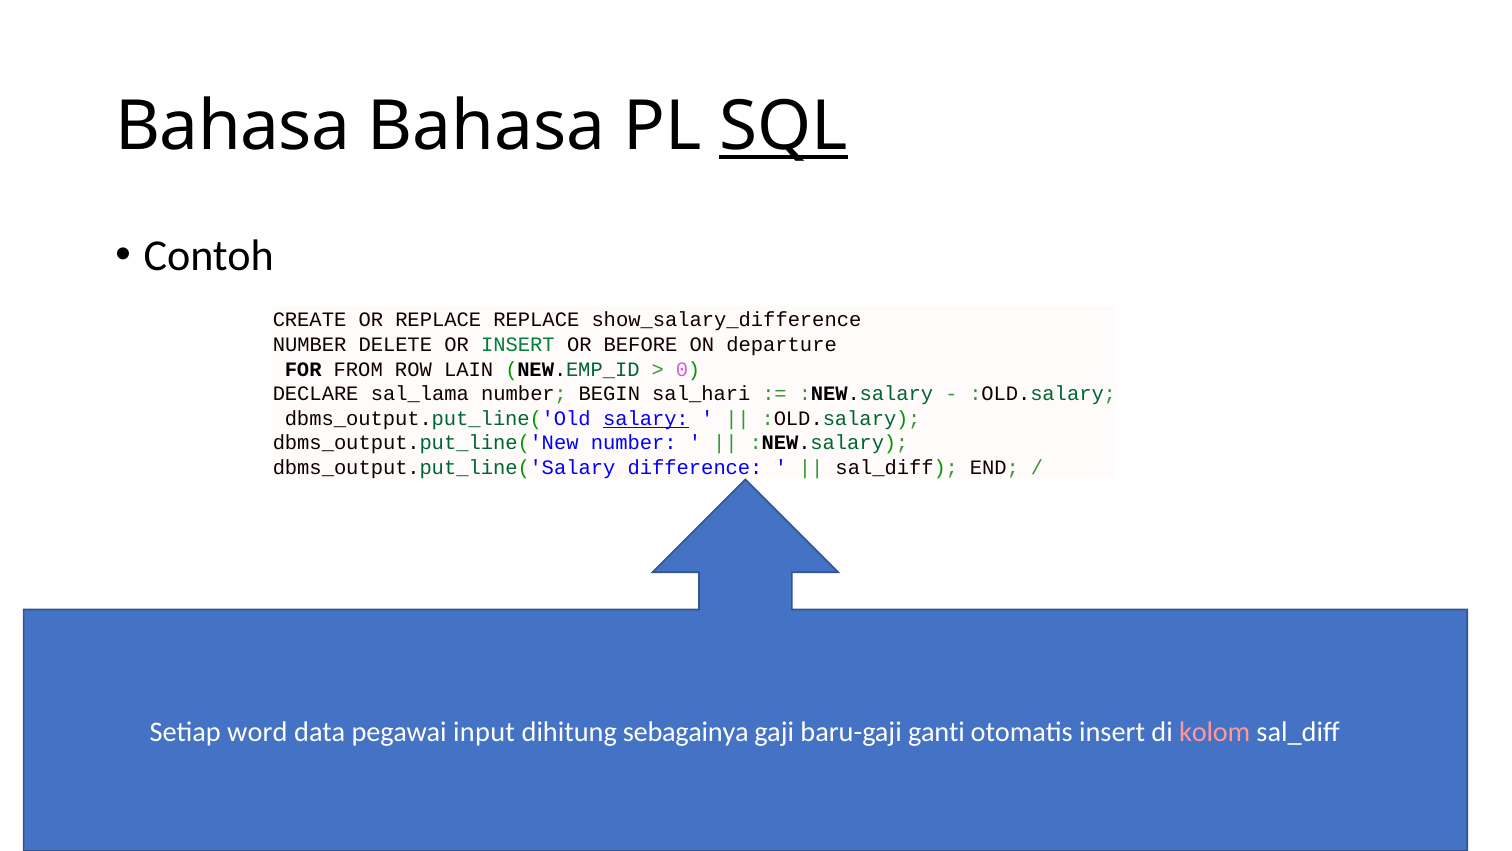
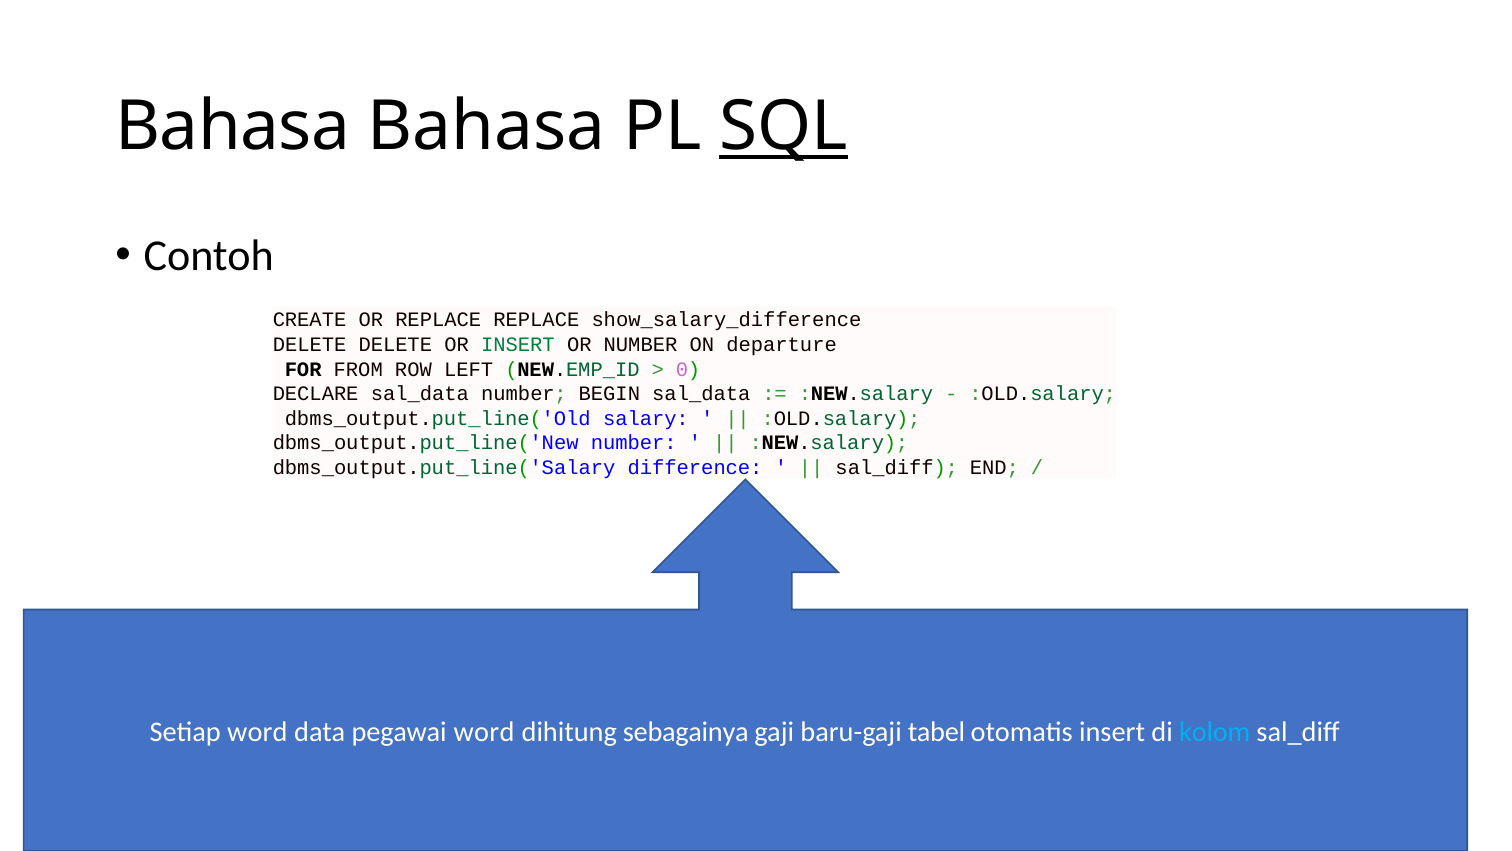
NUMBER: NUMBER -> DELETE (310, 344)
OR BEFORE: BEFORE -> NUMBER (641, 344)
LAIN: LAIN -> LEFT (469, 369)
DECLARE sal_lama: sal_lama -> sal_data (420, 394)
BEGIN sal_hari: sal_hari -> sal_data (701, 394)
salary underline: present -> none (646, 418)
pegawai input: input -> word (484, 732)
ganti: ganti -> tabel (936, 732)
kolom colour: pink -> light blue (1215, 732)
